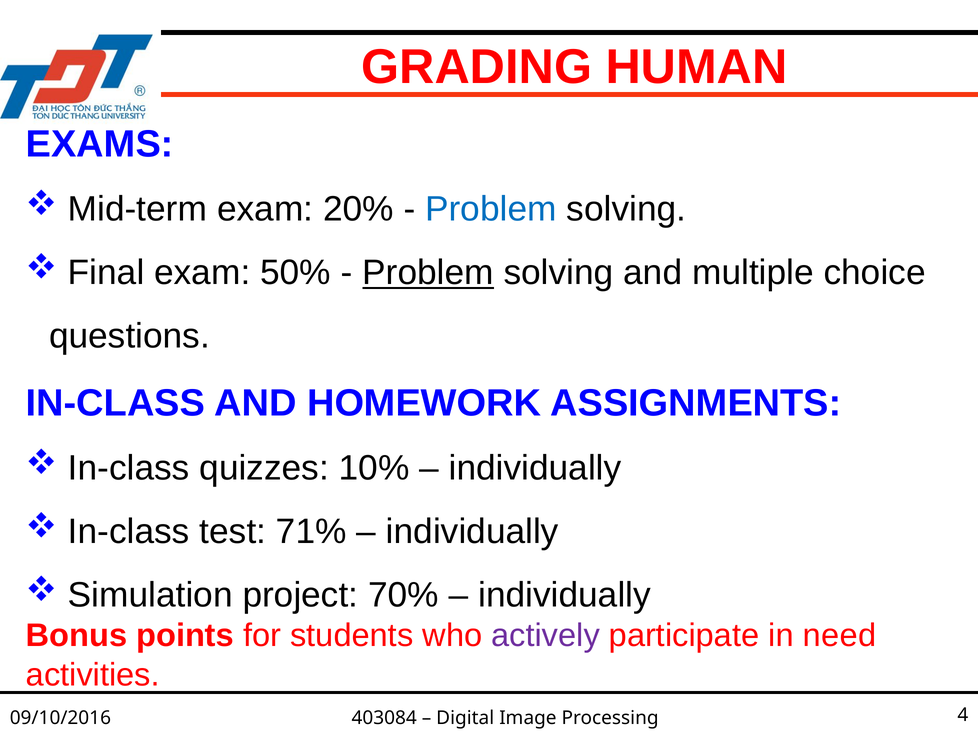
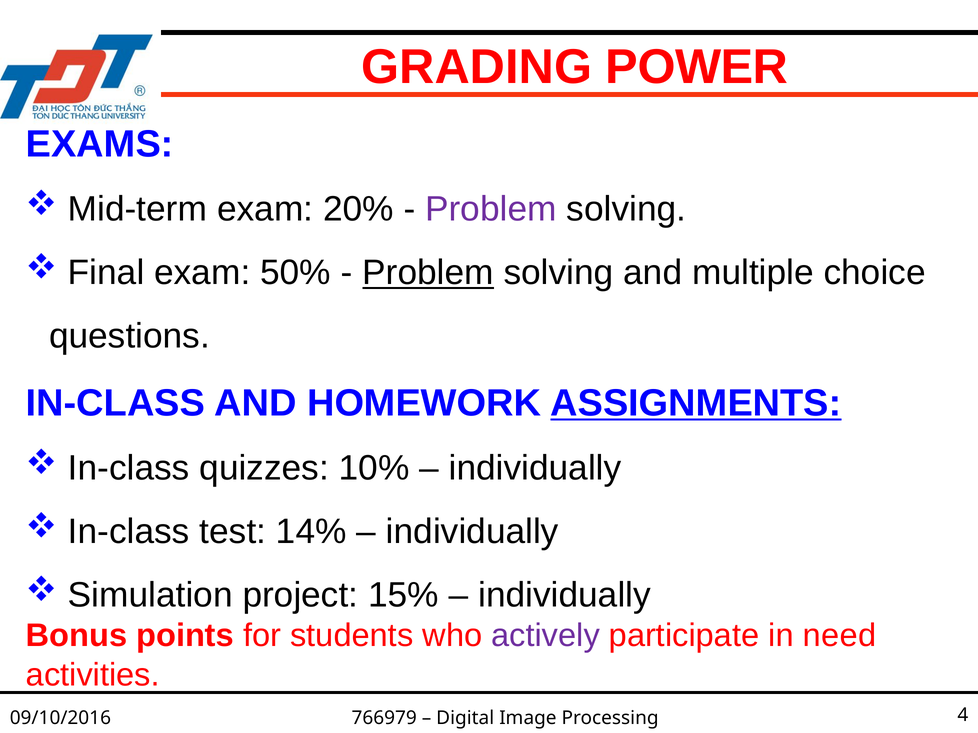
HUMAN: HUMAN -> POWER (697, 67)
Problem colour: blue -> purple (491, 209)
ASSIGNMENTS underline: none -> present (696, 403)
71%: 71% -> 14% (311, 532)
70%: 70% -> 15% (403, 596)
403084: 403084 -> 766979 (384, 718)
